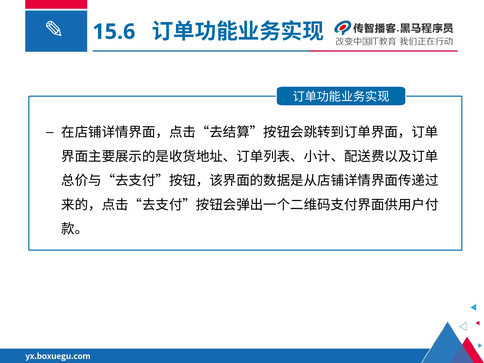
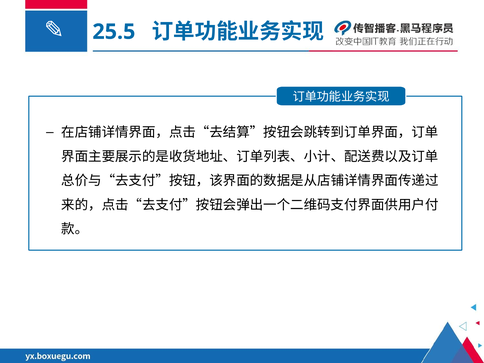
15.6: 15.6 -> 25.5 (114, 32)
